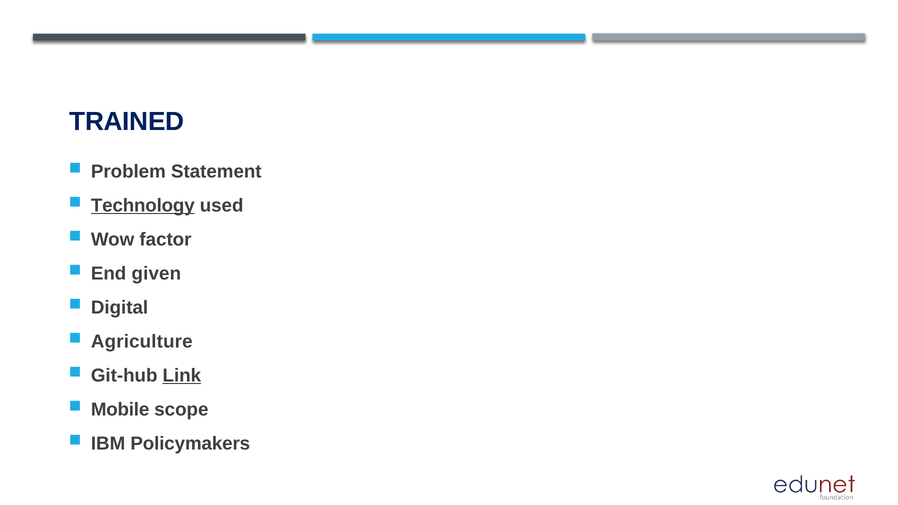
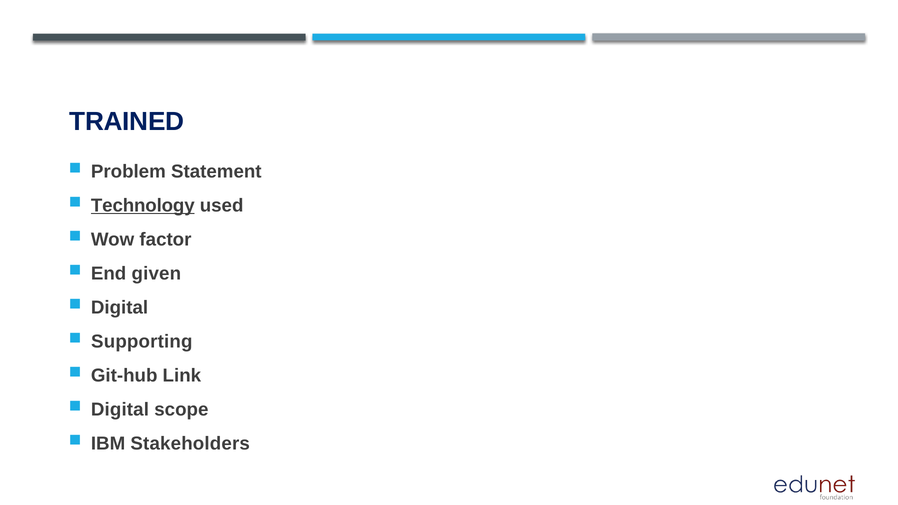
Agriculture: Agriculture -> Supporting (142, 342)
Link underline: present -> none (182, 376)
Mobile: Mobile -> Digital (120, 410)
Policymakers: Policymakers -> Stakeholders (190, 444)
